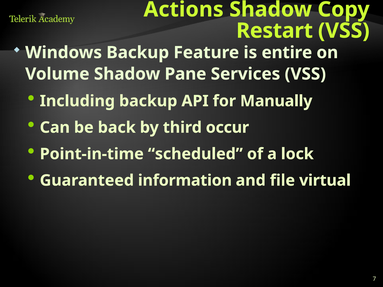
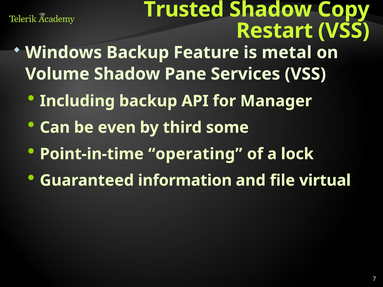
Actions: Actions -> Trusted (184, 9)
entire: entire -> metal (287, 53)
Manually: Manually -> Manager (276, 101)
back: back -> even (117, 128)
occur: occur -> some (227, 128)
scheduled: scheduled -> operating (195, 154)
